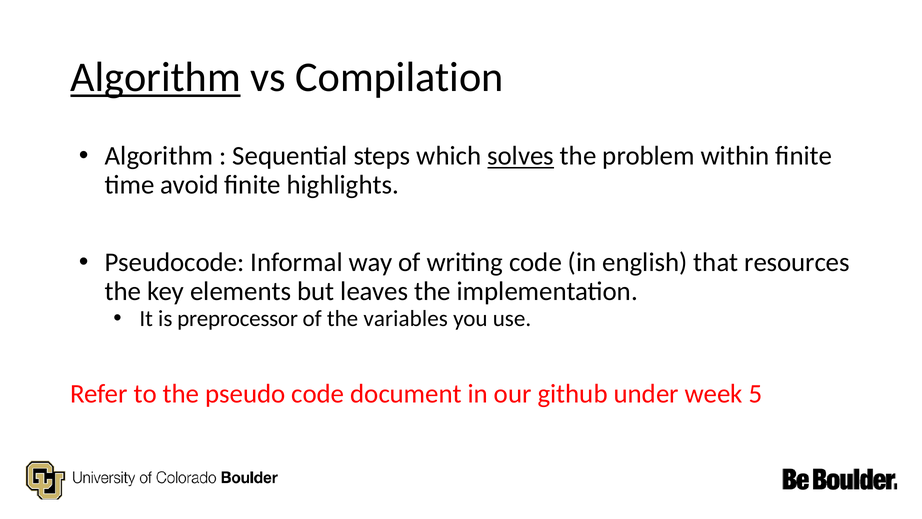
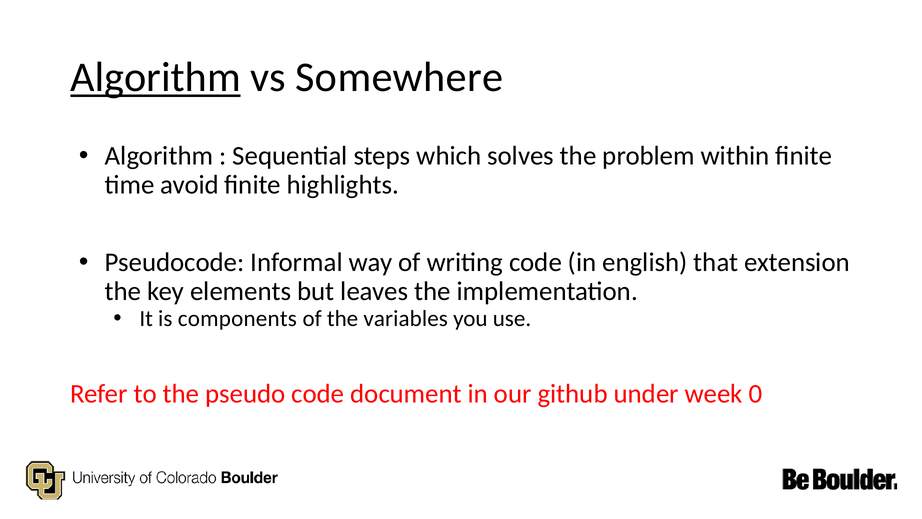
Compilation: Compilation -> Somewhere (399, 77)
solves underline: present -> none (521, 156)
resources: resources -> extension (797, 262)
preprocessor: preprocessor -> components (237, 318)
5: 5 -> 0 (756, 393)
